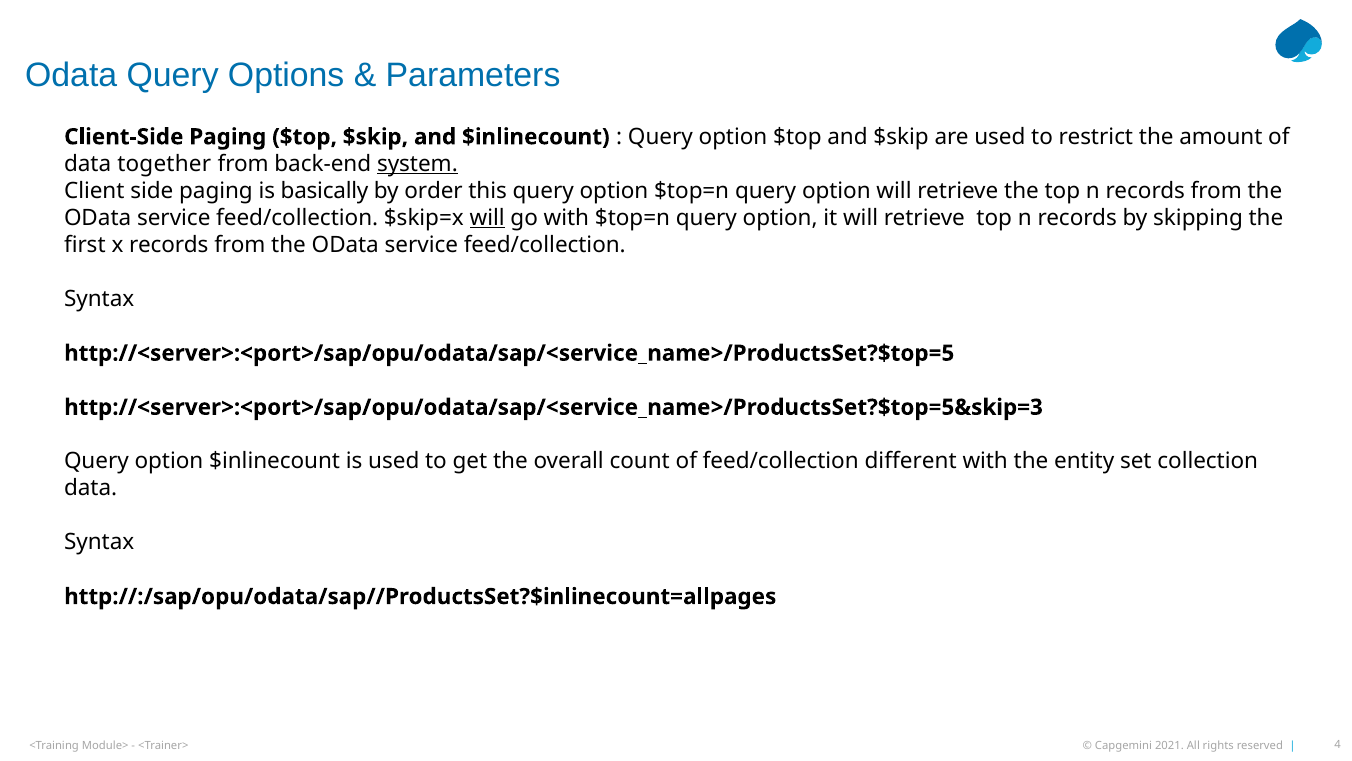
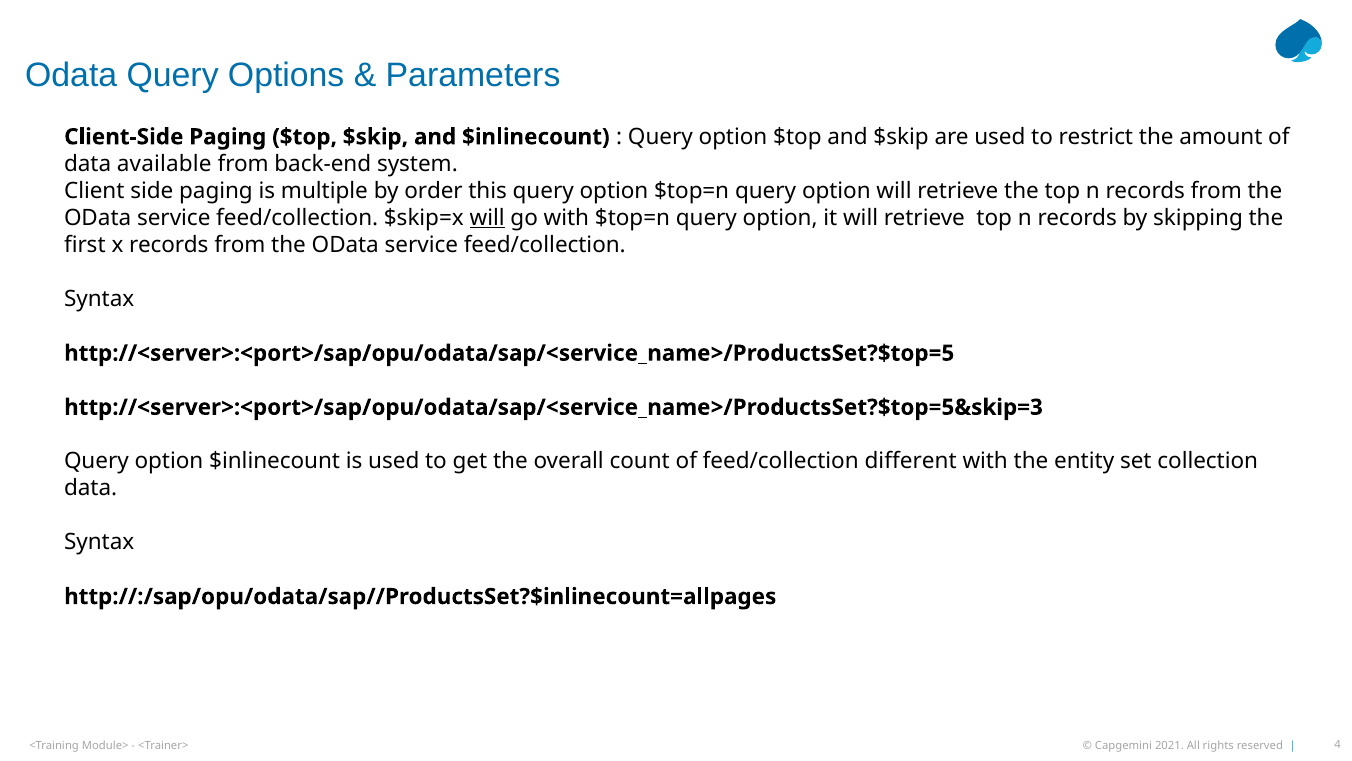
together: together -> available (164, 164)
system underline: present -> none (417, 164)
basically: basically -> multiple (324, 191)
